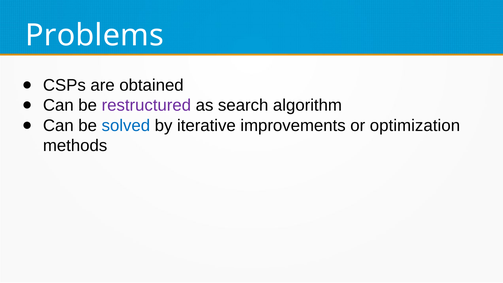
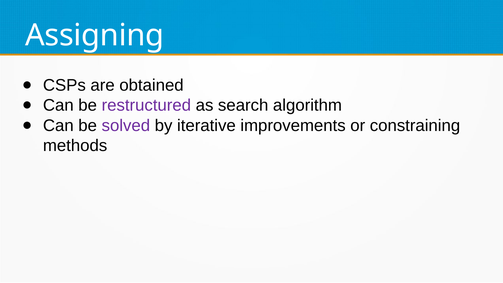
Problems: Problems -> Assigning (95, 35)
solved colour: blue -> purple (126, 125)
optimization: optimization -> constraining (415, 125)
